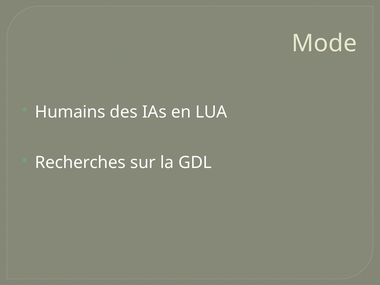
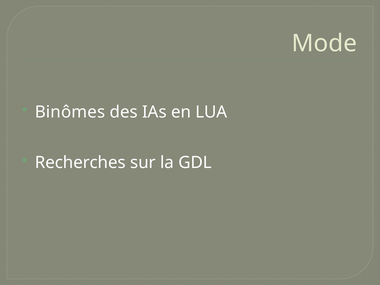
Humains: Humains -> Binômes (70, 112)
